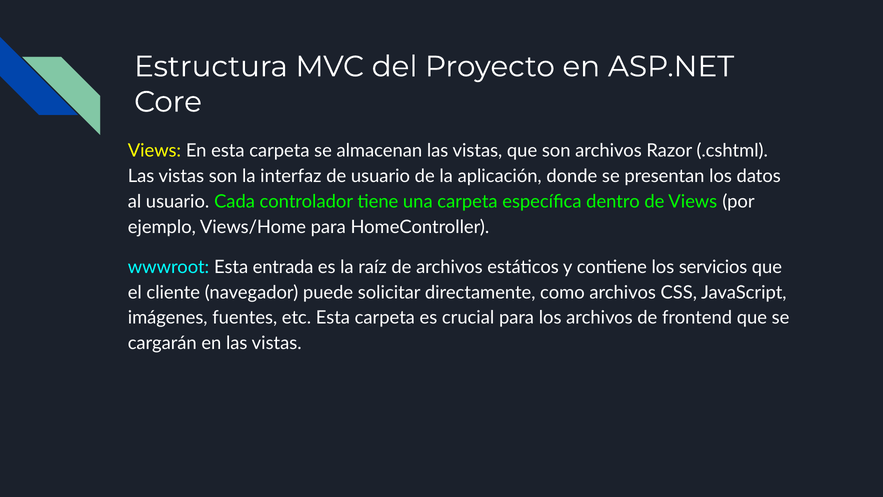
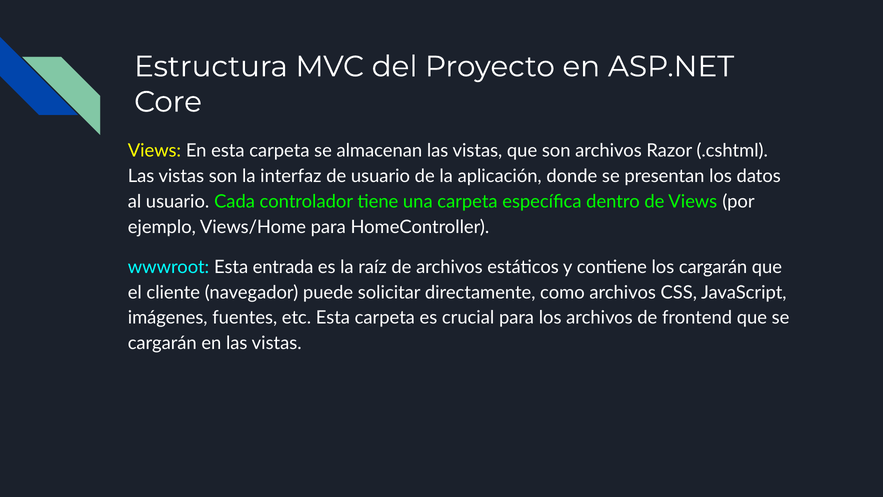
los servicios: servicios -> cargarán (713, 267)
